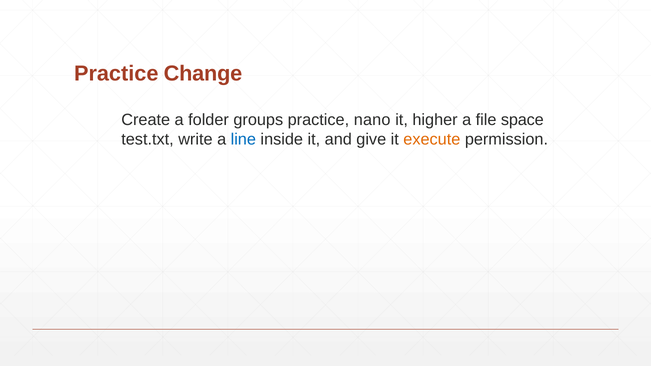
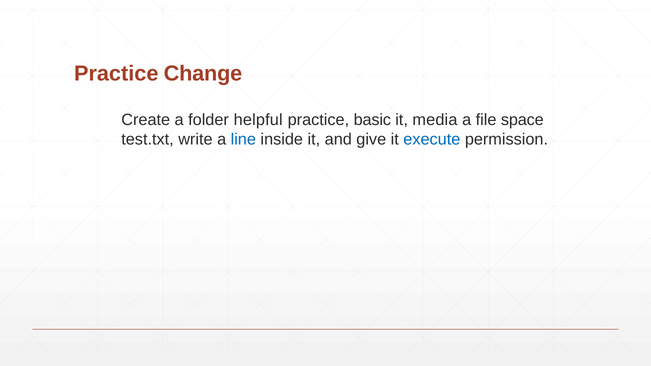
groups: groups -> helpful (258, 120)
nano: nano -> basic (372, 120)
higher: higher -> media (435, 120)
execute colour: orange -> blue (432, 140)
